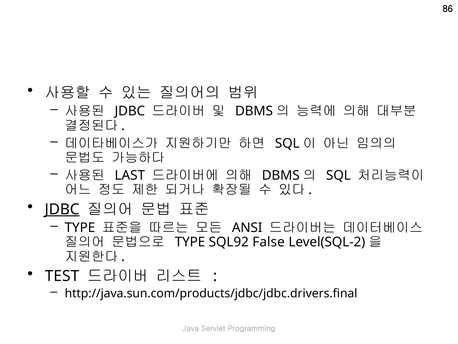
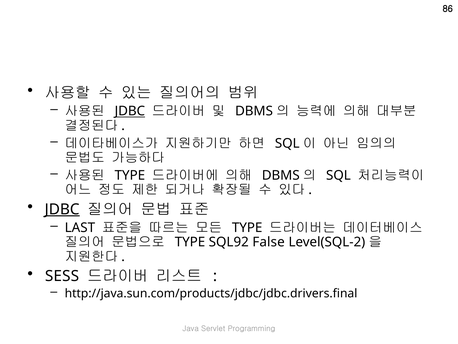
JDBC underline: none -> present (130, 111)
LAST: LAST -> TYPE (130, 175)
TYPE: TYPE -> LAST (80, 227)
ANSI: ANSI -> TYPE (247, 227)
TEST: TEST -> SESS (62, 276)
